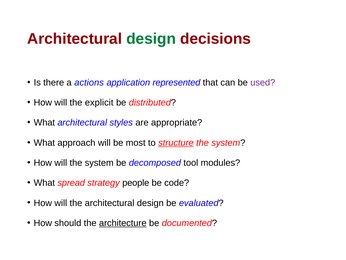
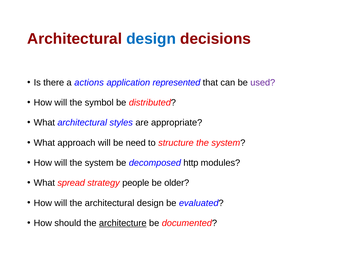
design colour: green -> blue (151, 39)
explicit: explicit -> symbol (99, 102)
most: most -> need (136, 143)
structure underline: present -> none (176, 143)
tool: tool -> http (191, 163)
code: code -> older (177, 183)
